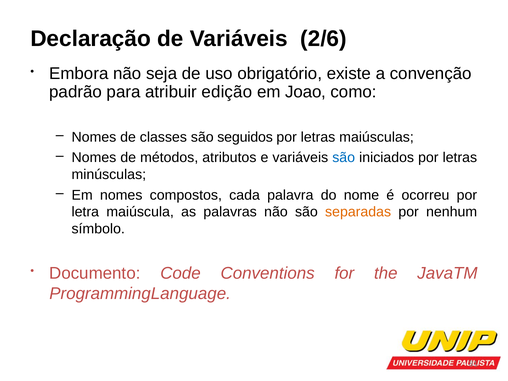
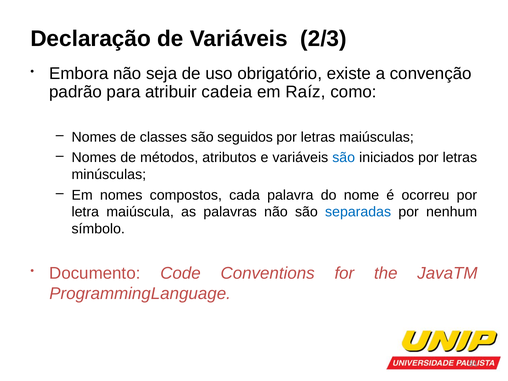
2/6: 2/6 -> 2/3 (324, 39)
edição: edição -> cadeia (227, 92)
Joao: Joao -> Raíz (305, 92)
separadas colour: orange -> blue (358, 212)
